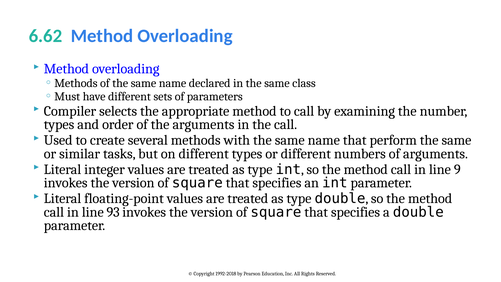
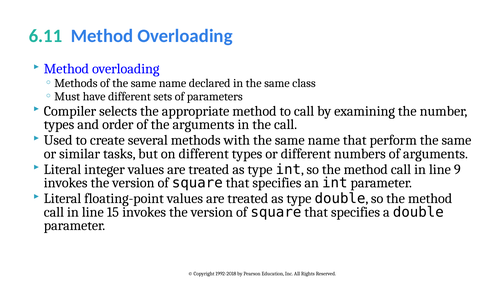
6.62: 6.62 -> 6.11 (46, 36)
93: 93 -> 15 (113, 212)
